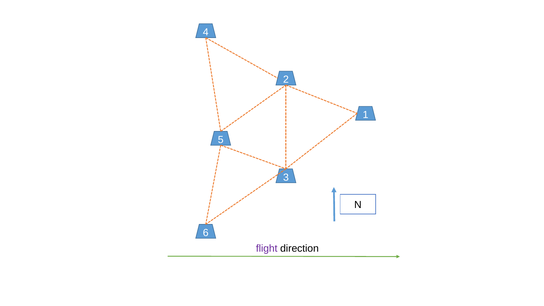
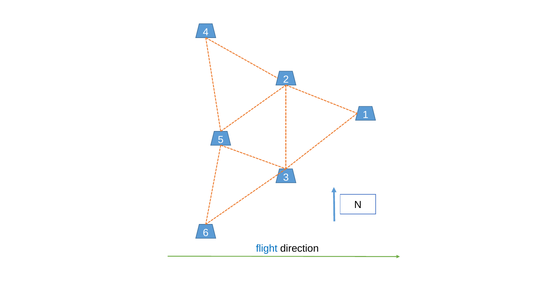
flight colour: purple -> blue (267, 249)
